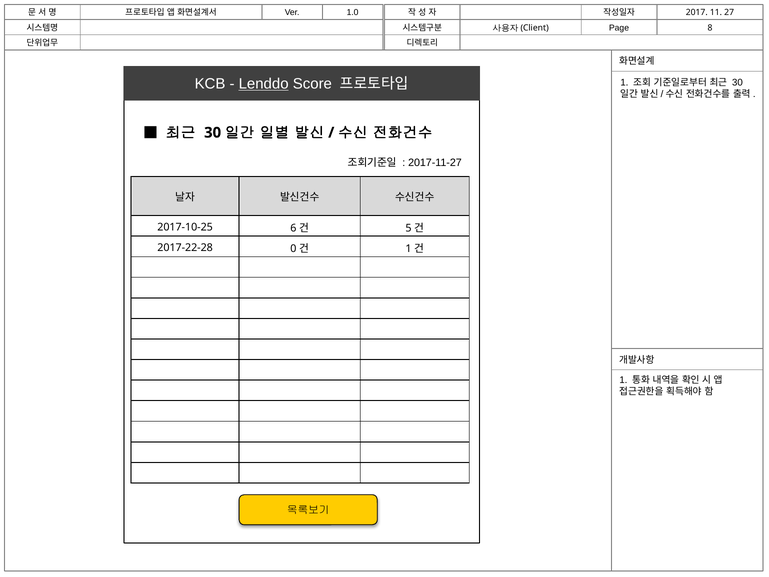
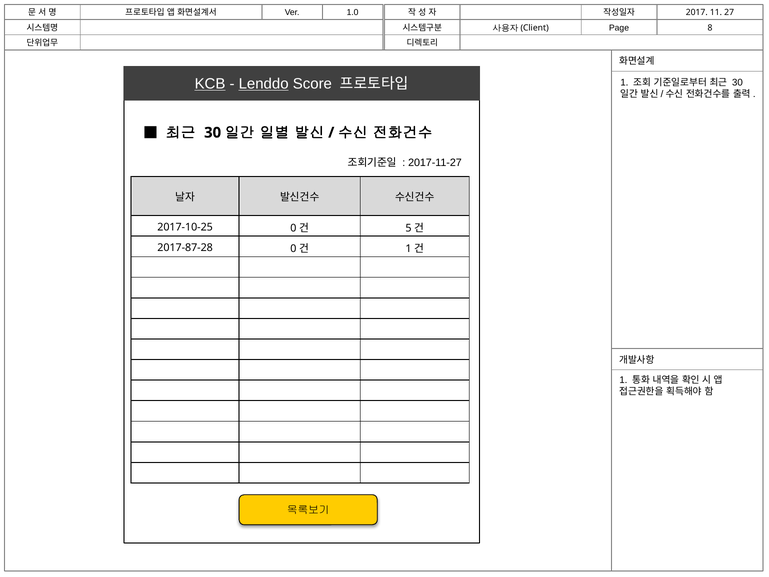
KCB underline: none -> present (210, 84)
2017-10-25 6: 6 -> 0 (293, 228)
2017-22-28: 2017-22-28 -> 2017-87-28 (185, 248)
